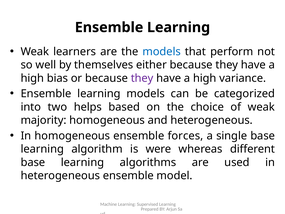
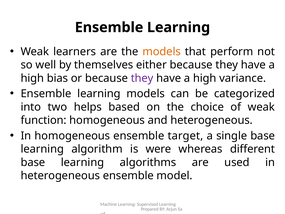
models colour: blue -> orange (162, 52)
majority: majority -> function (44, 120)
forces: forces -> target (185, 136)
